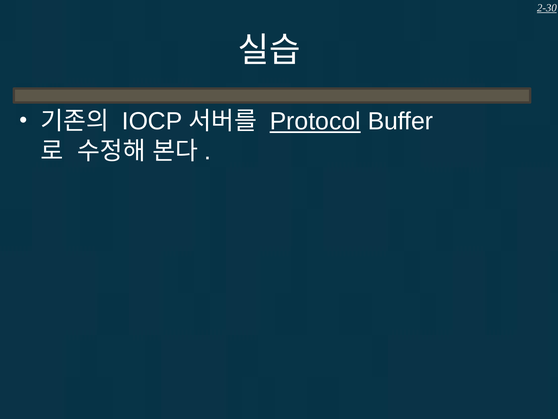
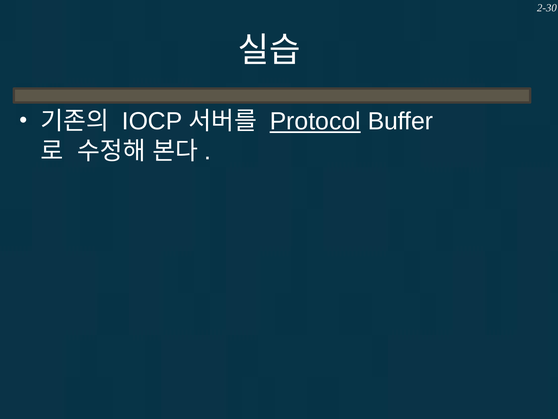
2-30 underline: present -> none (547, 8)
